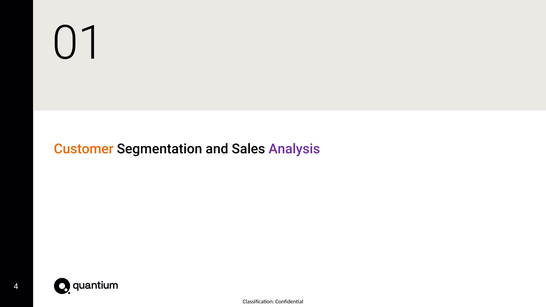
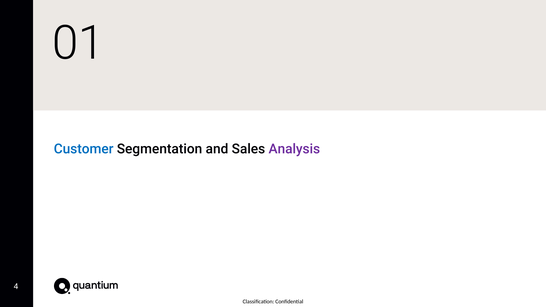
Customer colour: orange -> blue (84, 149)
